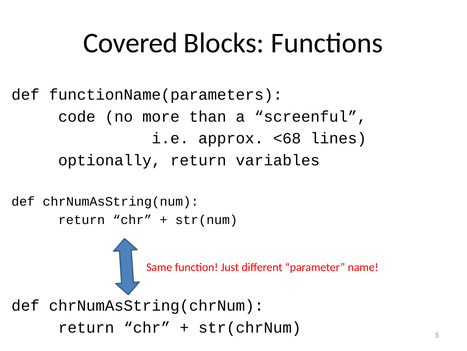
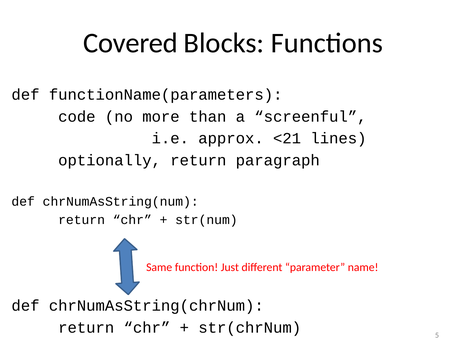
<68: <68 -> <21 (287, 138)
variables: variables -> paragraph (278, 160)
